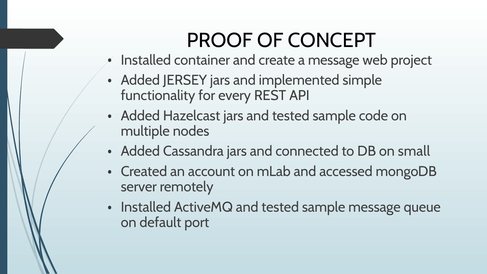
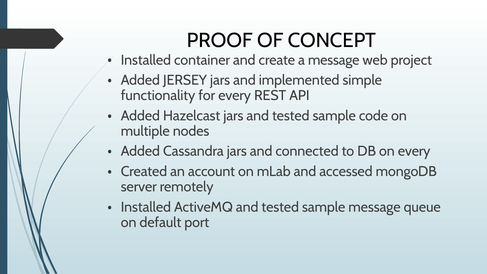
on small: small -> every (414, 151)
